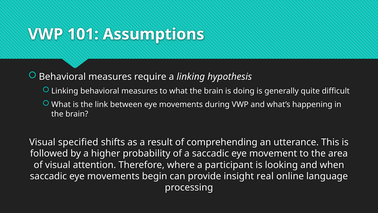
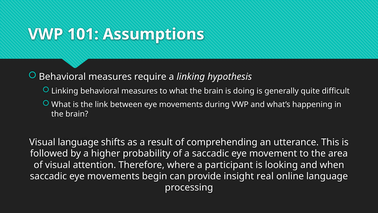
Visual specified: specified -> language (78, 142)
